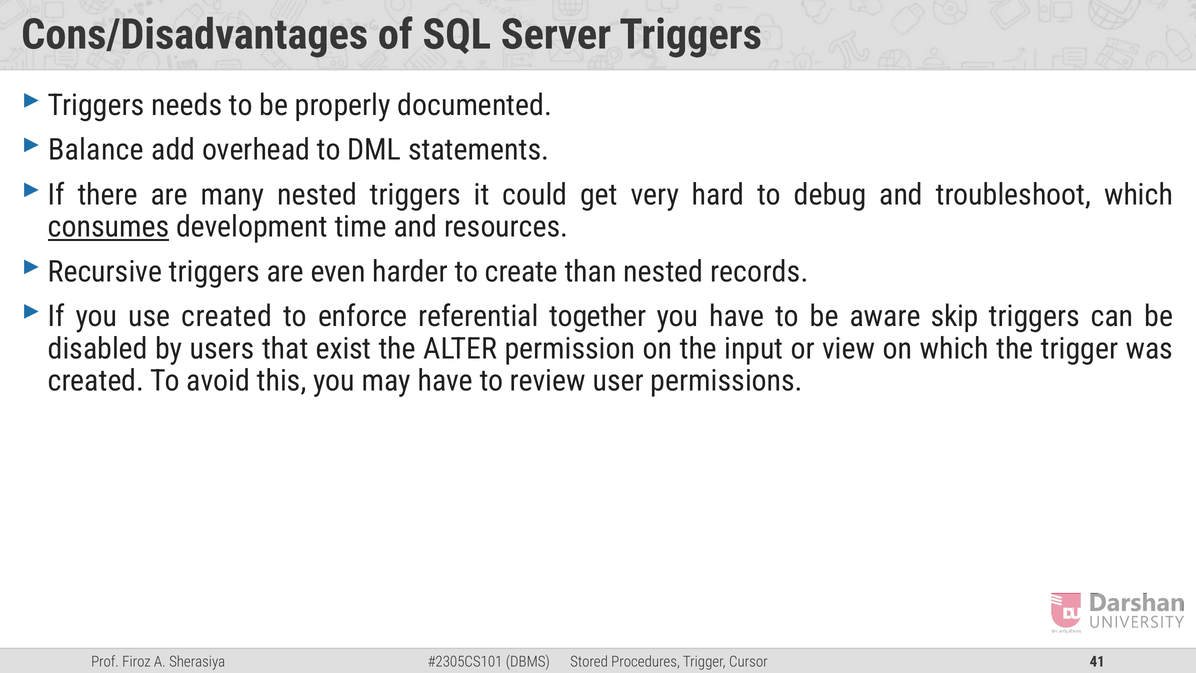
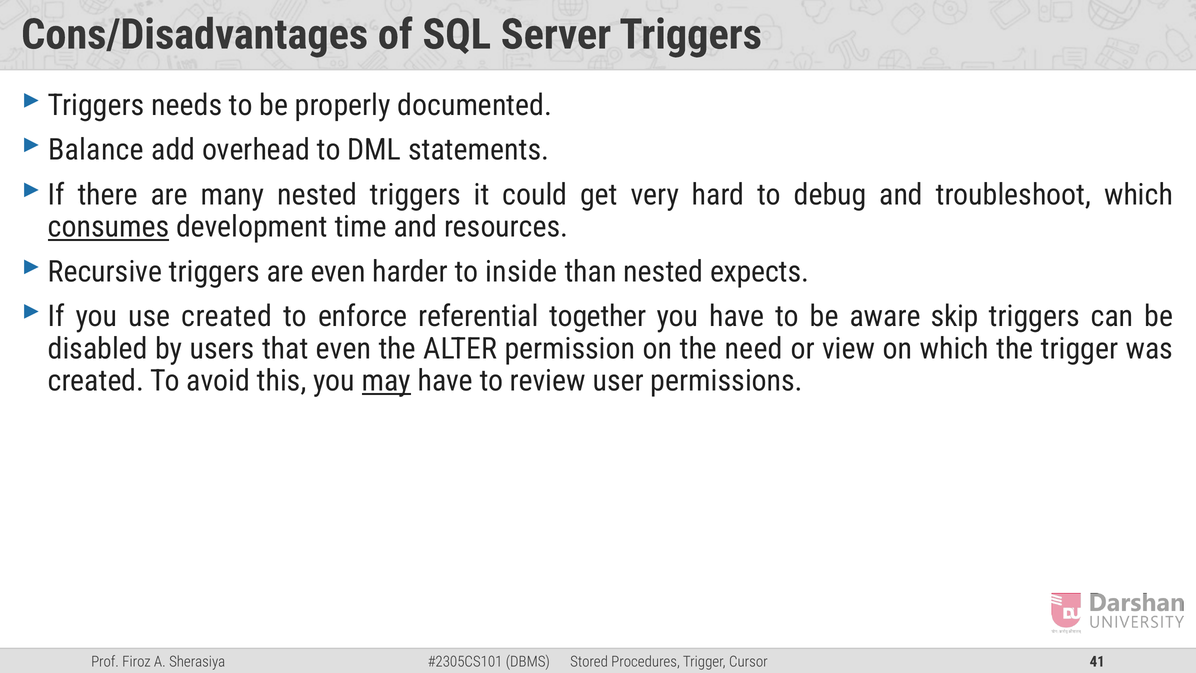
create: create -> inside (521, 272)
records: records -> expects (759, 272)
that exist: exist -> even (344, 349)
input: input -> need (754, 349)
may underline: none -> present (386, 381)
